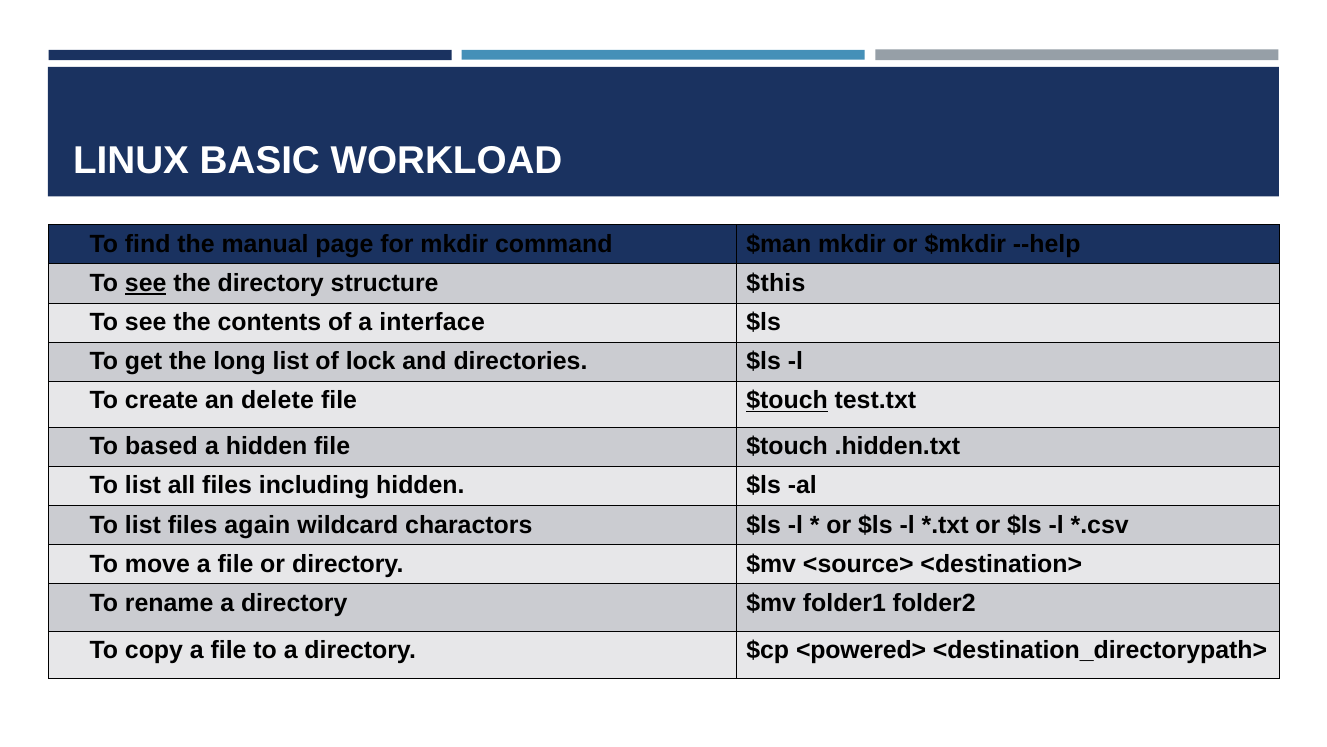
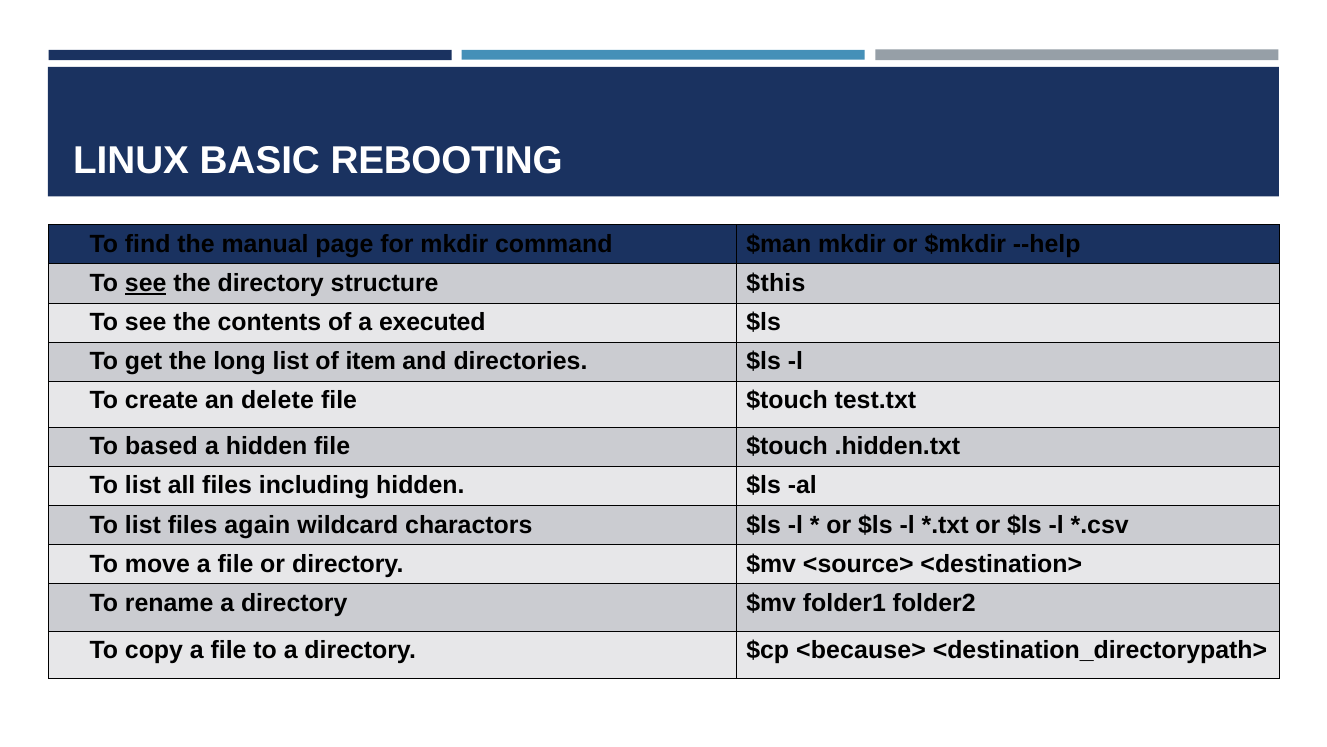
WORKLOAD: WORKLOAD -> REBOOTING (447, 161)
interface: interface -> executed (432, 322)
lock: lock -> item (371, 361)
$touch underline: present -> none (787, 400)
<powered>: <powered> -> <because> (861, 650)
